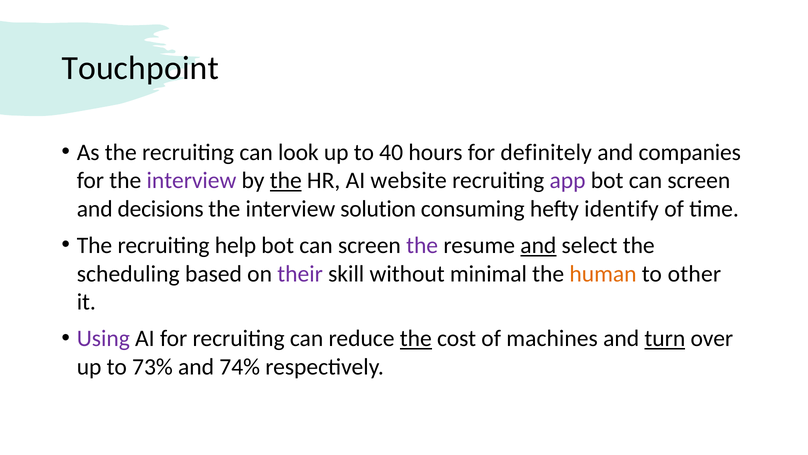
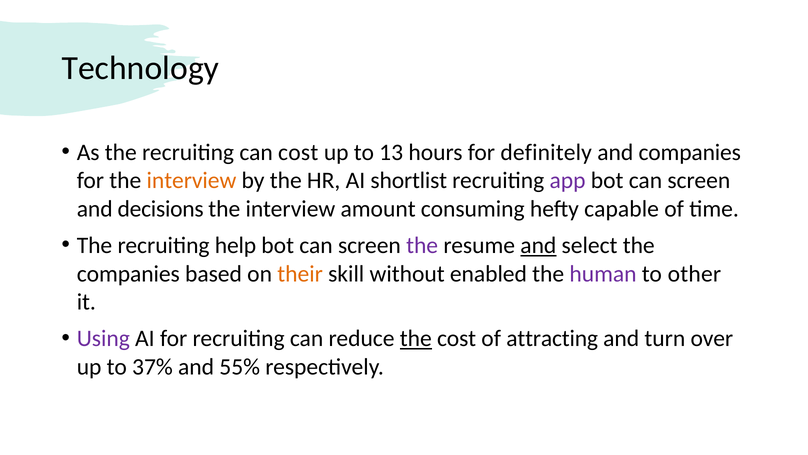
Touchpoint: Touchpoint -> Technology (140, 68)
can look: look -> cost (298, 152)
40: 40 -> 13 (391, 152)
interview colour: purple -> orange (191, 180)
the underline: present -> none (286, 180)
website: website -> shortlist (409, 180)
solution: solution -> amount (378, 209)
identify: identify -> capable (622, 209)
scheduling: scheduling -> companies (128, 273)
their colour: purple -> orange (300, 273)
minimal: minimal -> enabled (488, 273)
human colour: orange -> purple (603, 273)
machines: machines -> attracting (552, 338)
turn underline: present -> none (665, 338)
73%: 73% -> 37% (152, 367)
74%: 74% -> 55% (240, 367)
